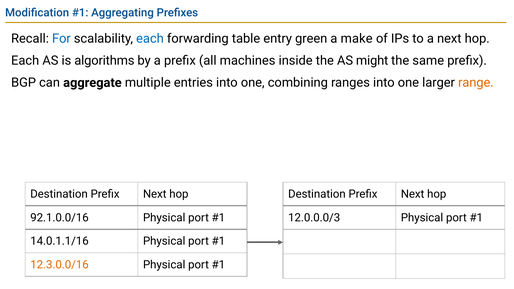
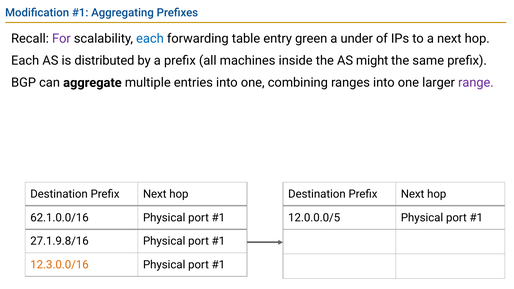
For colour: blue -> purple (61, 39)
make: make -> under (357, 39)
algorithms: algorithms -> distributed (104, 61)
range colour: orange -> purple (476, 83)
92.1.0.0/16: 92.1.0.0/16 -> 62.1.0.0/16 (59, 218)
12.0.0.0/3: 12.0.0.0/3 -> 12.0.0.0/5 (314, 218)
14.0.1.1/16: 14.0.1.1/16 -> 27.1.9.8/16 (59, 241)
